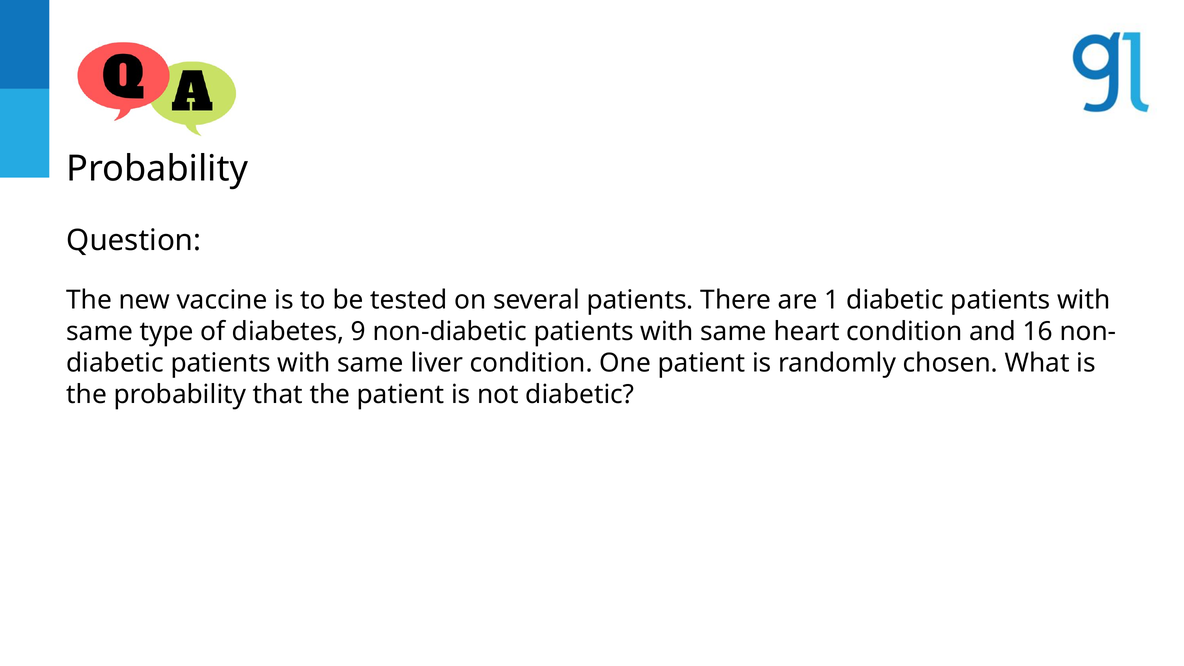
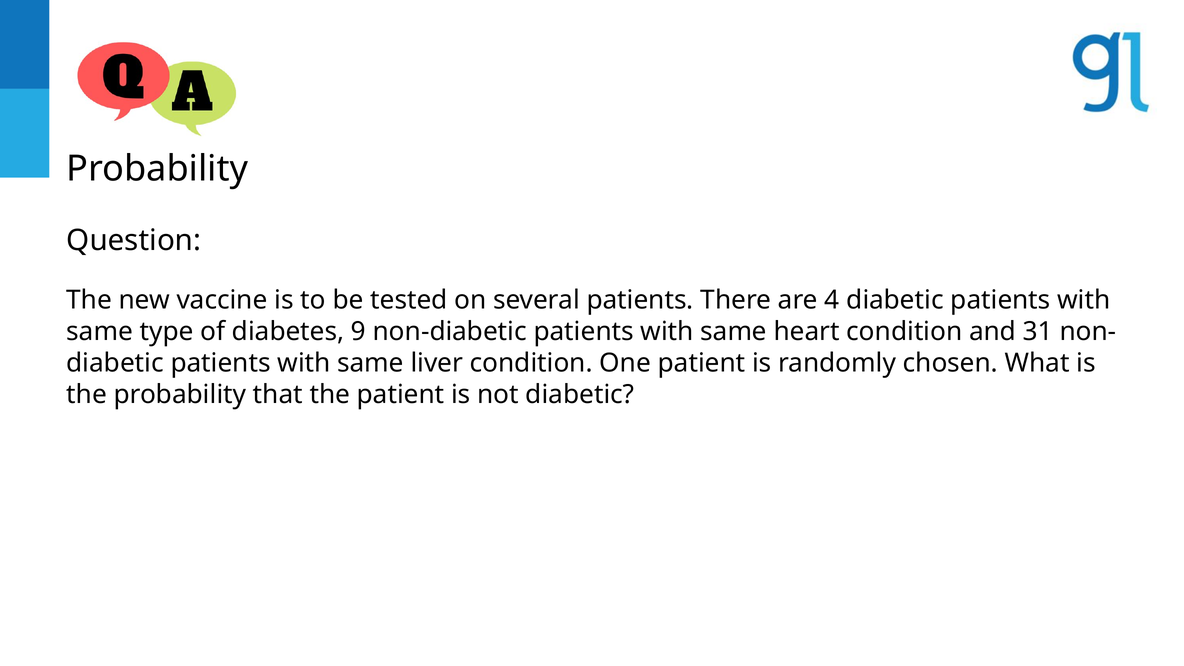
1: 1 -> 4 (832, 300)
16: 16 -> 31 (1038, 332)
